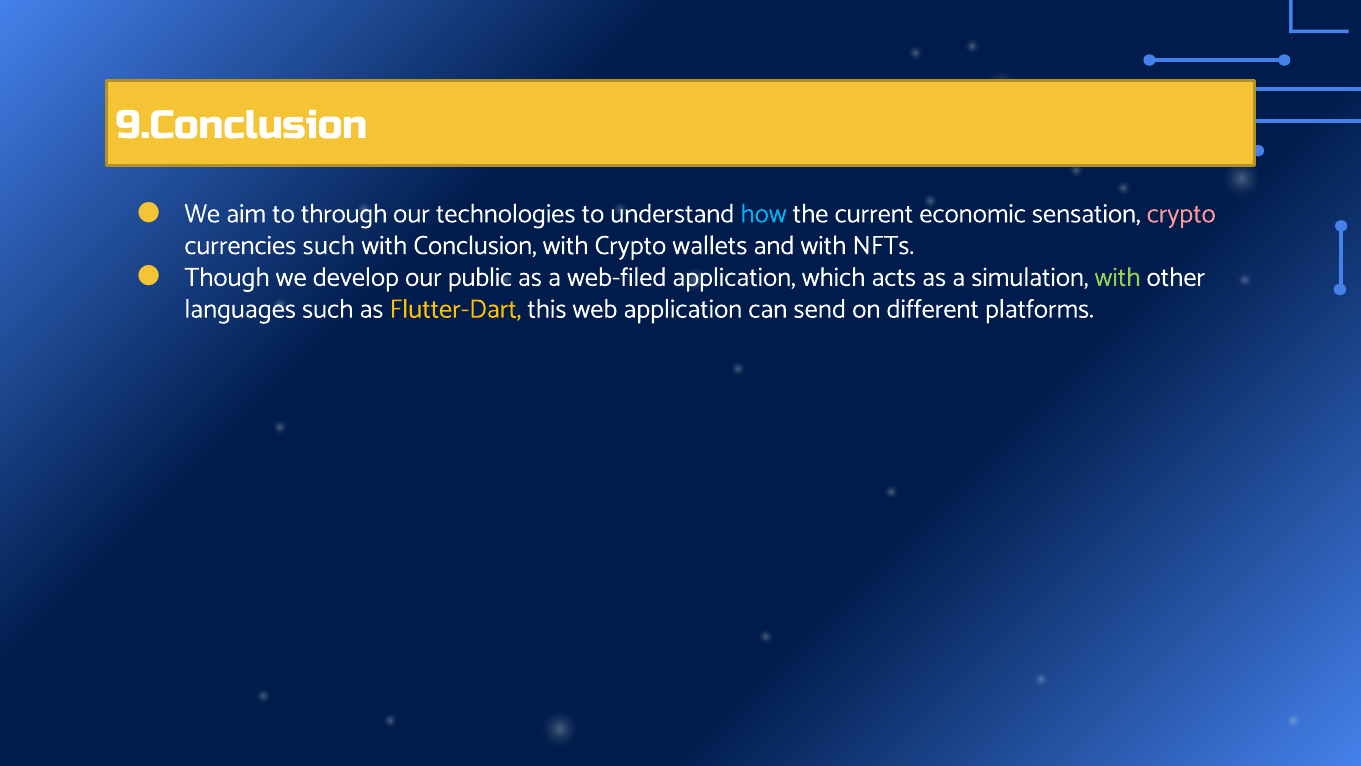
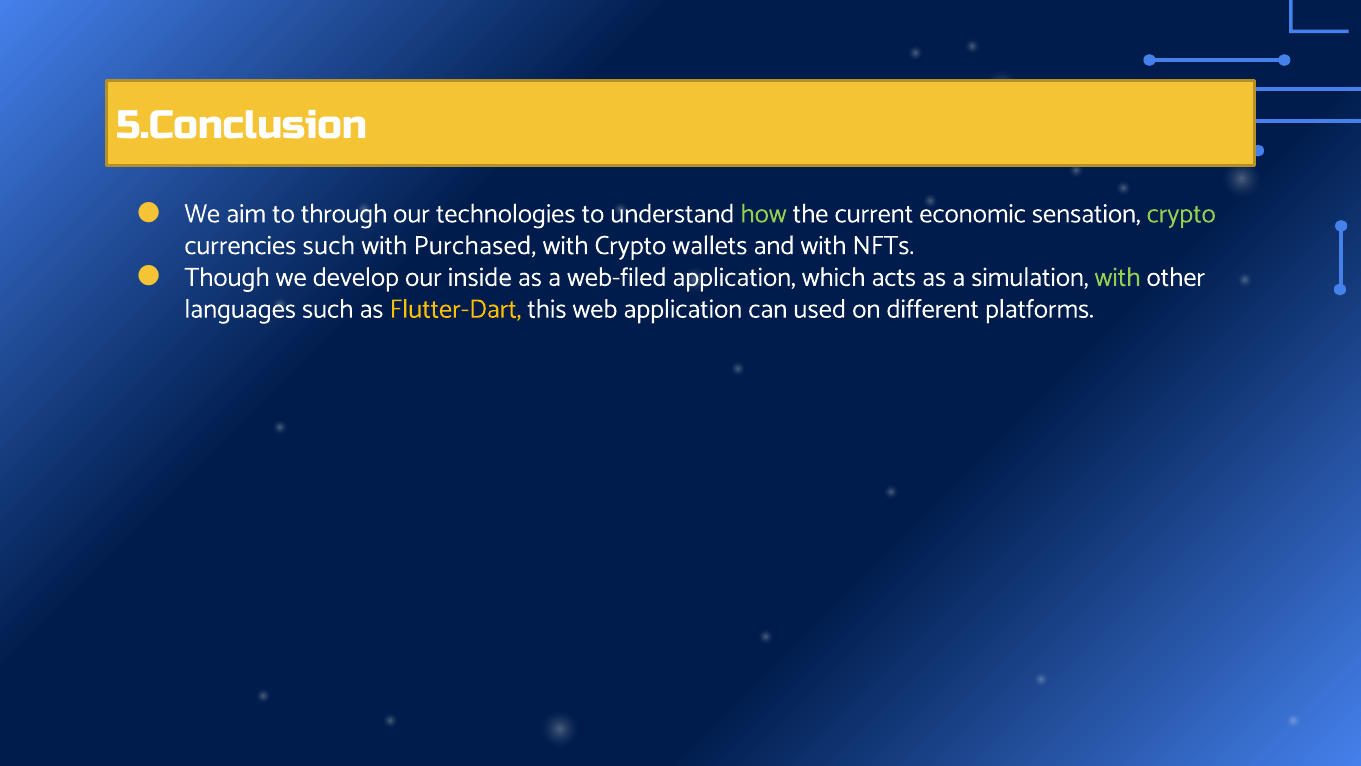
9.Conclusion: 9.Conclusion -> 5.Conclusion (242, 126)
how colour: light blue -> light green (764, 213)
crypto colour: pink -> light green (1181, 213)
Conclusion: Conclusion -> Purchased (475, 245)
public: public -> inside (480, 277)
send: send -> used (820, 309)
